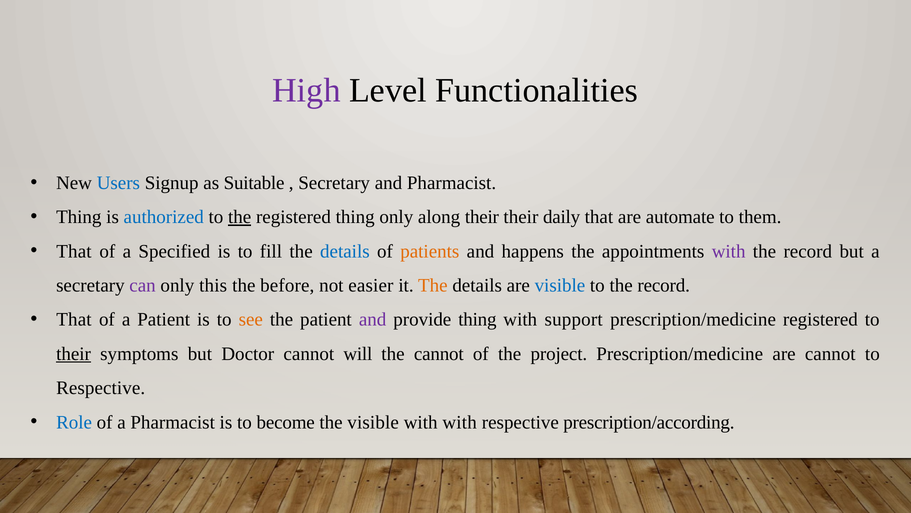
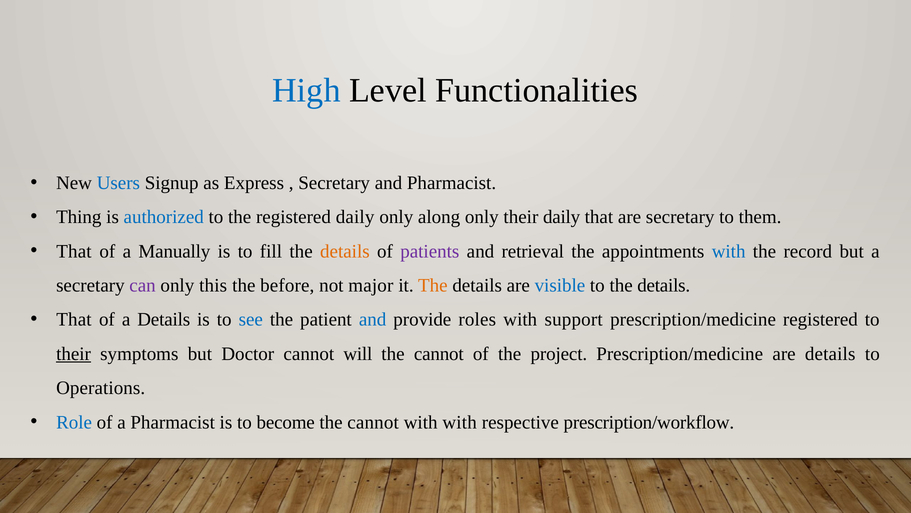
High colour: purple -> blue (306, 91)
Suitable: Suitable -> Express (254, 183)
the underline: present -> none (240, 217)
registered thing: thing -> daily (355, 217)
along their: their -> only (482, 217)
are automate: automate -> secretary (680, 217)
Specified: Specified -> Manually (174, 251)
details colour: blue -> orange (345, 251)
patients colour: orange -> purple (430, 251)
happens: happens -> retrieval (533, 251)
with colour: purple -> blue (729, 251)
easier: easier -> major (371, 285)
to the record: record -> details (664, 285)
a Patient: Patient -> Details (164, 319)
see colour: orange -> blue (251, 319)
and colour: purple -> blue (373, 319)
provide thing: thing -> roles (477, 319)
are cannot: cannot -> details (830, 353)
Respective: Respective -> Operations (101, 388)
visible: visible -> cannot (373, 422)
prescription/according: prescription/according -> prescription/workflow (649, 422)
